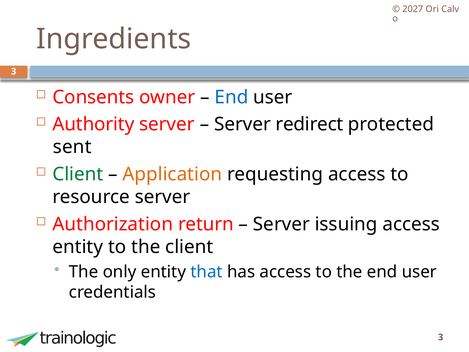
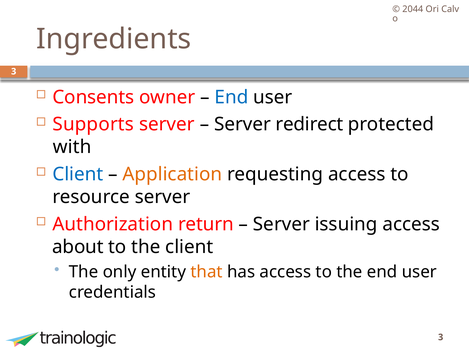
2027: 2027 -> 2044 (413, 9)
Authority: Authority -> Supports (93, 124)
sent: sent -> with (72, 147)
Client colour: green -> blue (78, 174)
entity: entity -> about (78, 247)
that colour: blue -> orange (207, 272)
